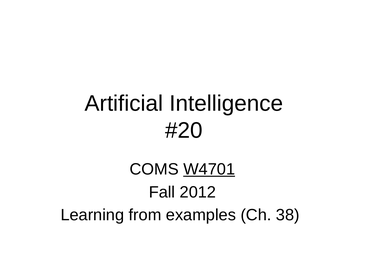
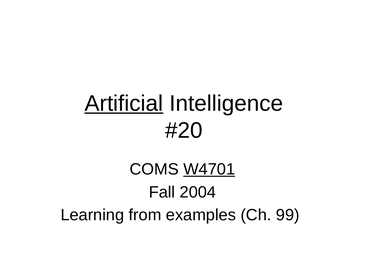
Artificial underline: none -> present (124, 103)
2012: 2012 -> 2004 (198, 192)
38: 38 -> 99 (288, 215)
